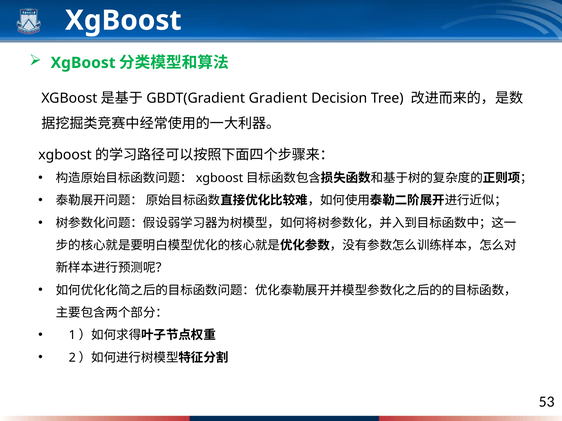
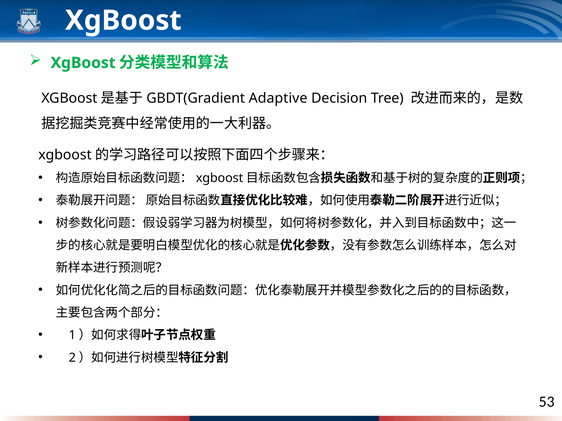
Gradient: Gradient -> Adaptive (278, 98)
